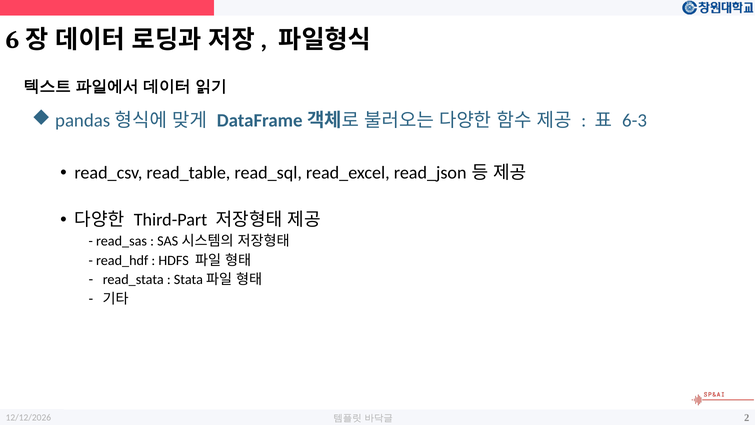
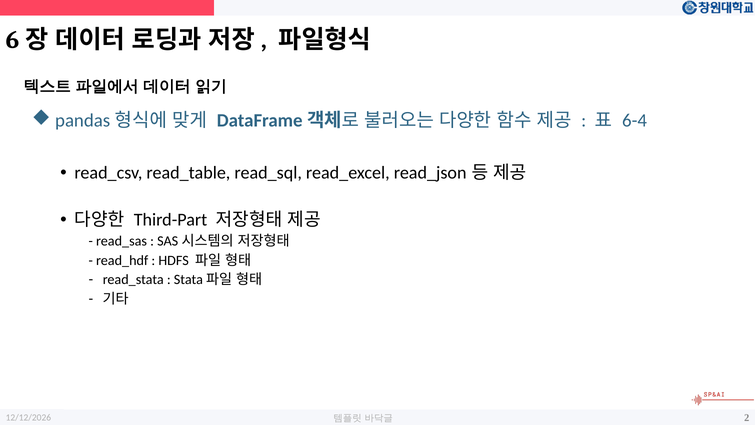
6-3: 6-3 -> 6-4 (635, 121)
